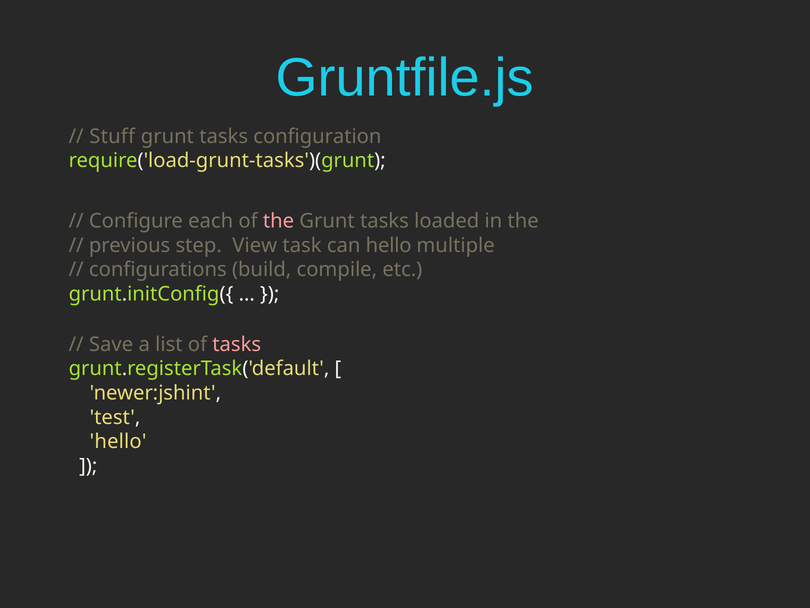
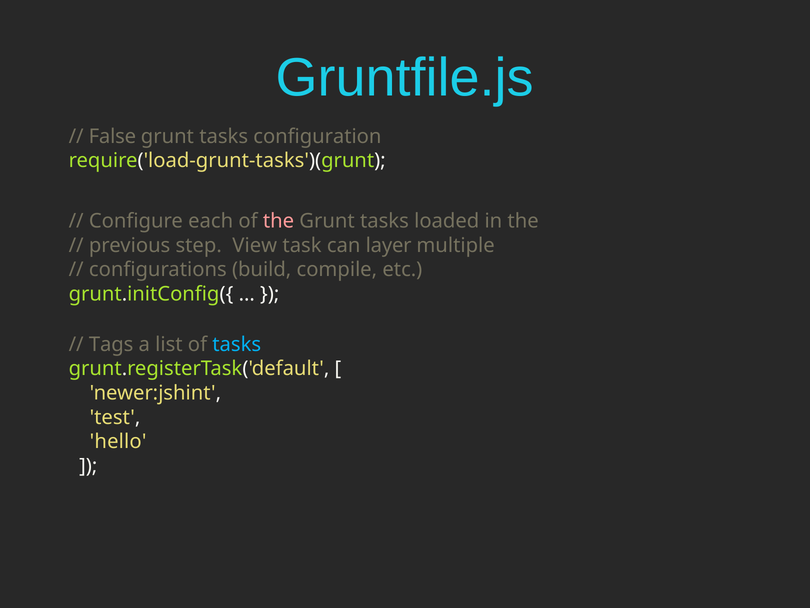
Stuff: Stuff -> False (112, 136)
can hello: hello -> layer (389, 245)
Save: Save -> Tags (111, 344)
tasks colour: pink -> light blue (237, 344)
